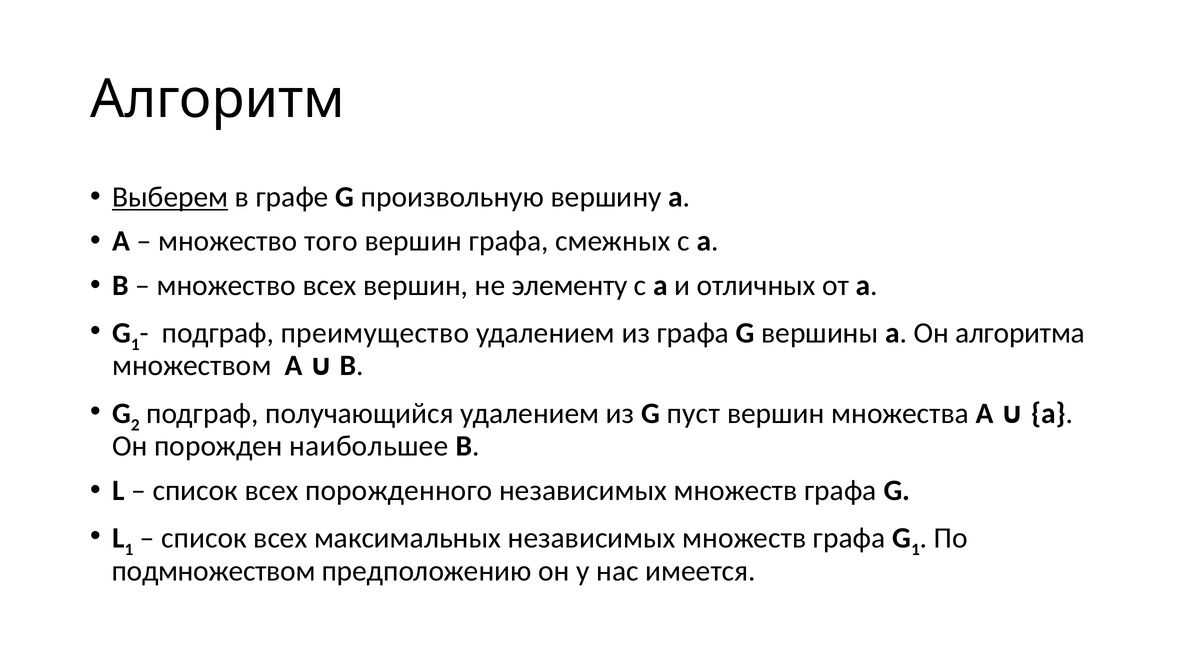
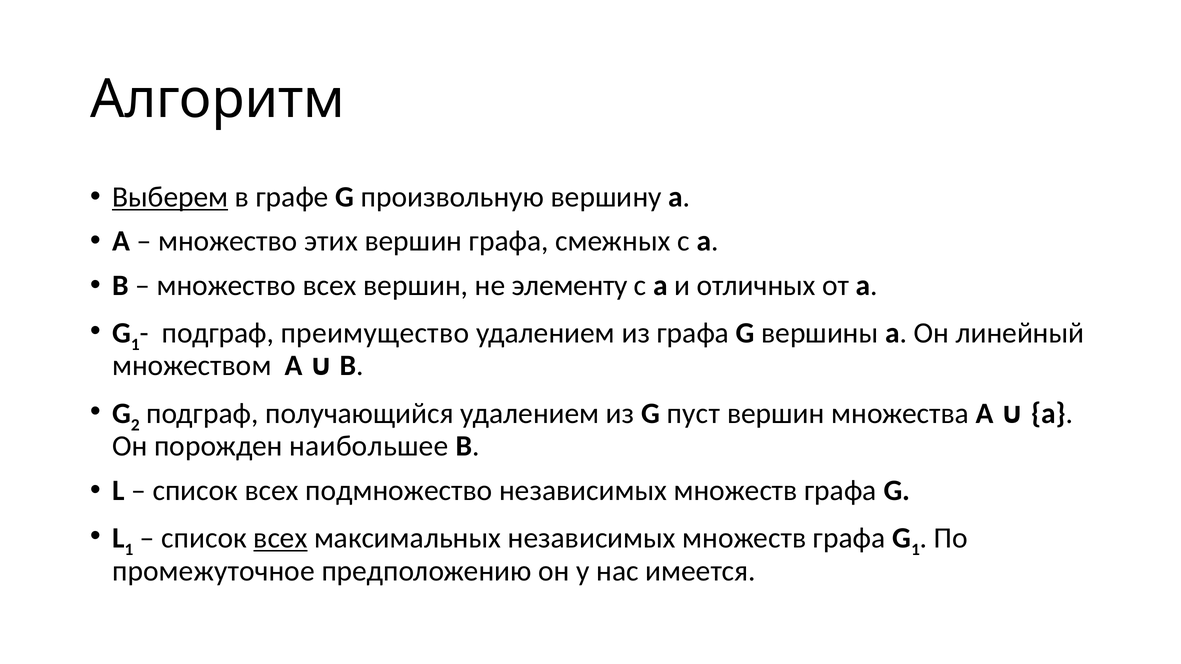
того: того -> этих (331, 241)
алгоритма: алгоритма -> линейный (1020, 333)
порожденного: порожденного -> подмножество (399, 491)
всех underline: none -> present (280, 538)
подмножеством: подмножеством -> промежуточное (213, 571)
